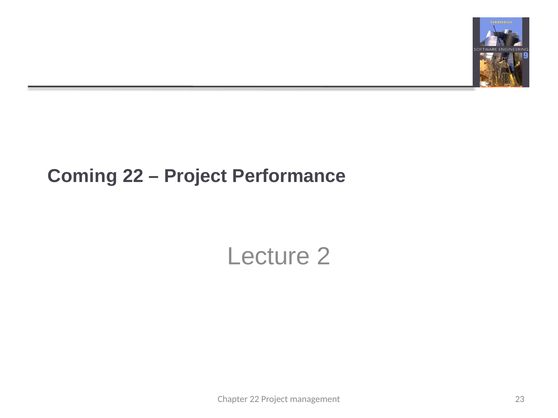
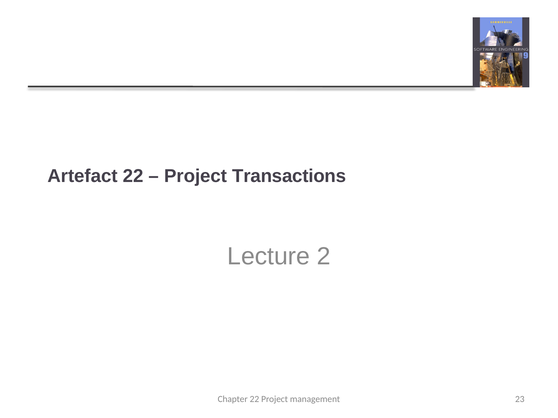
Coming: Coming -> Artefact (83, 176)
Performance: Performance -> Transactions (289, 176)
